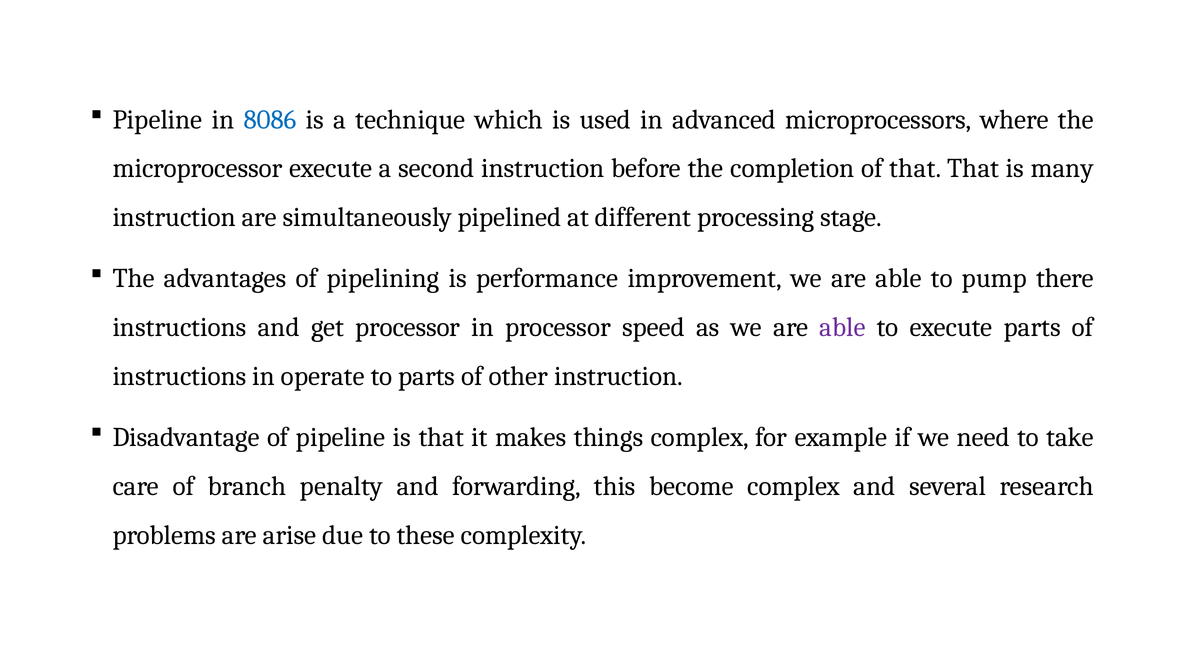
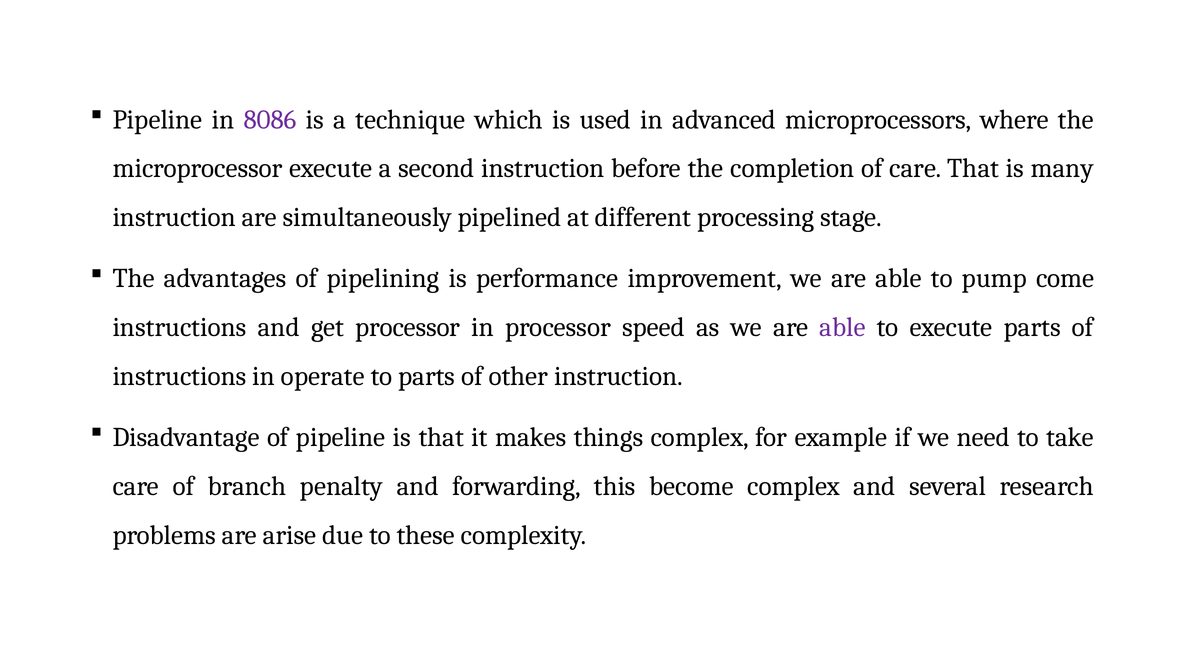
8086 colour: blue -> purple (270, 120)
of that: that -> care (915, 168)
there: there -> come (1065, 278)
